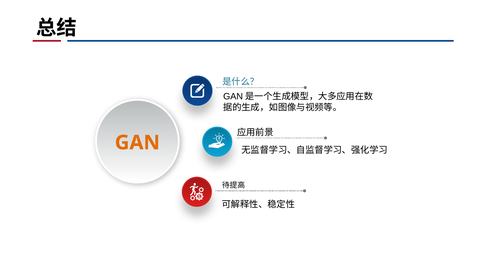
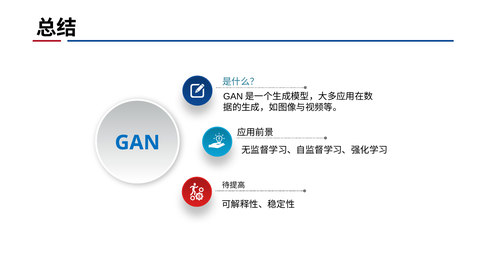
GAN colour: orange -> blue (137, 143)
